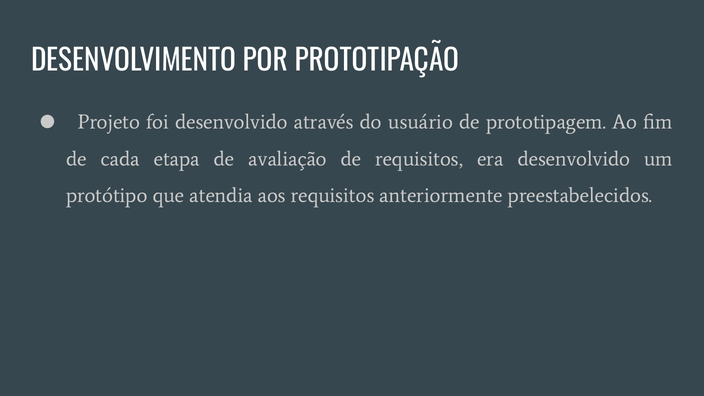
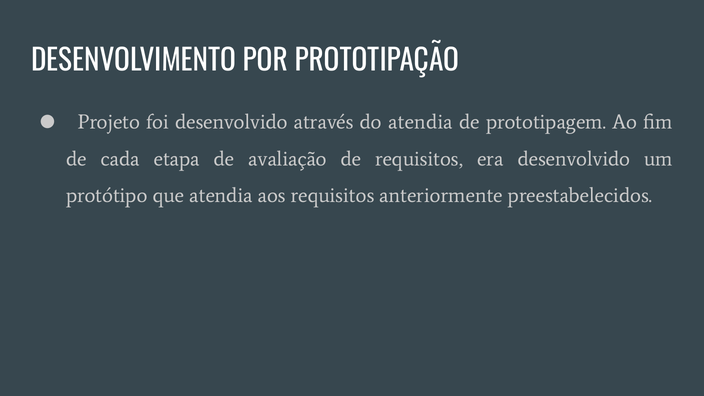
do usuário: usuário -> atendia (421, 122)
